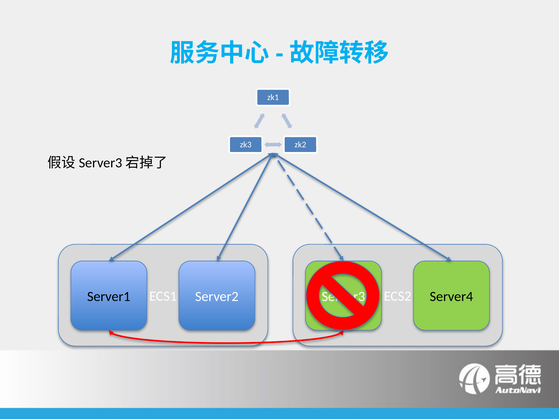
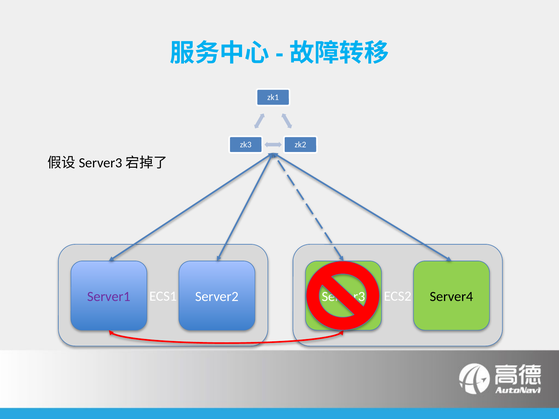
Server1 colour: black -> purple (109, 297)
